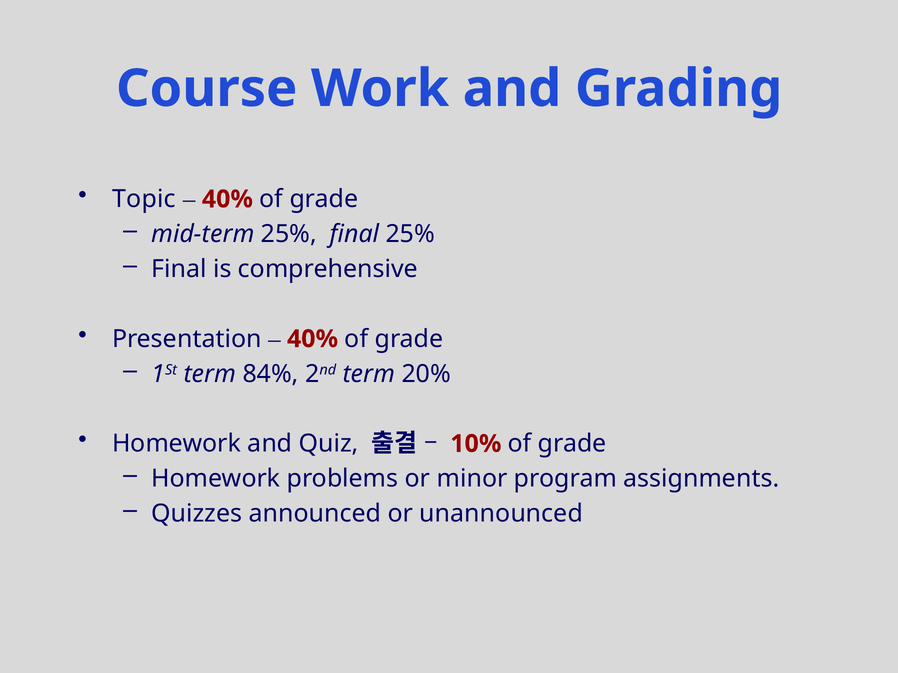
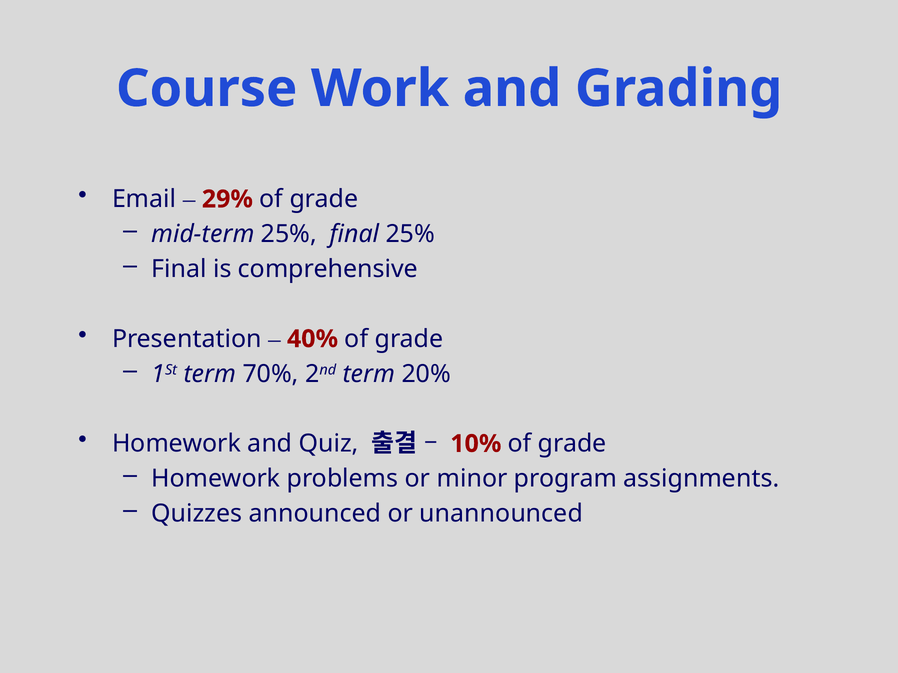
Topic: Topic -> Email (144, 199)
40%: 40% -> 29% (227, 199)
84%: 84% -> 70% (271, 374)
